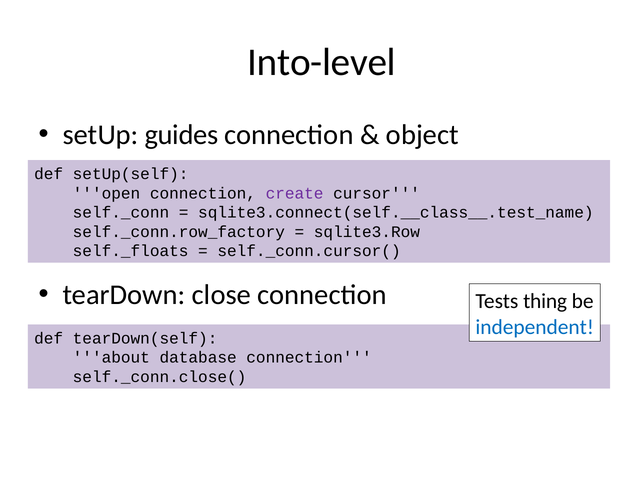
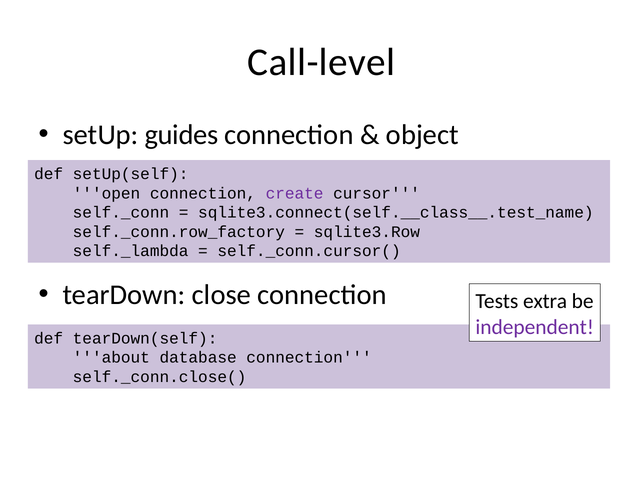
Into-level: Into-level -> Call-level (321, 62)
self._floats: self._floats -> self._lambda (131, 251)
thing: thing -> extra (545, 301)
independent colour: blue -> purple (535, 327)
